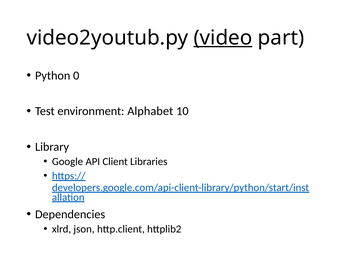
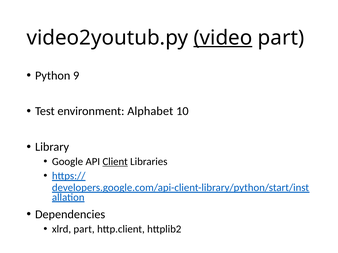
0: 0 -> 9 (76, 76)
Client underline: none -> present (115, 162)
xlrd json: json -> part (84, 230)
